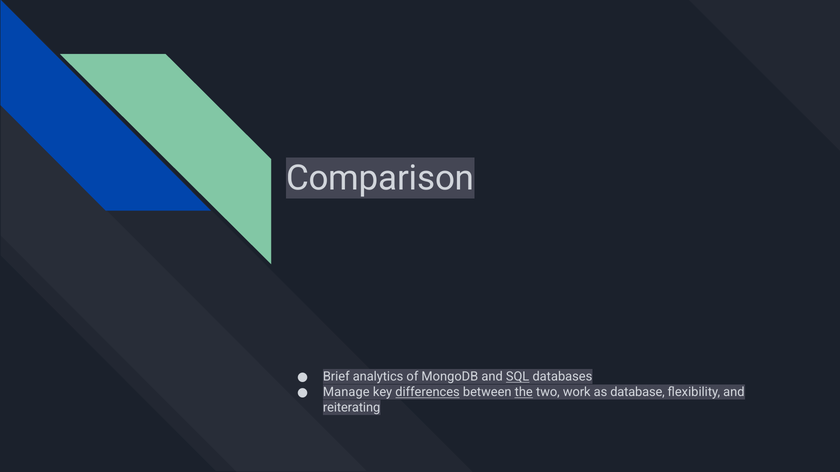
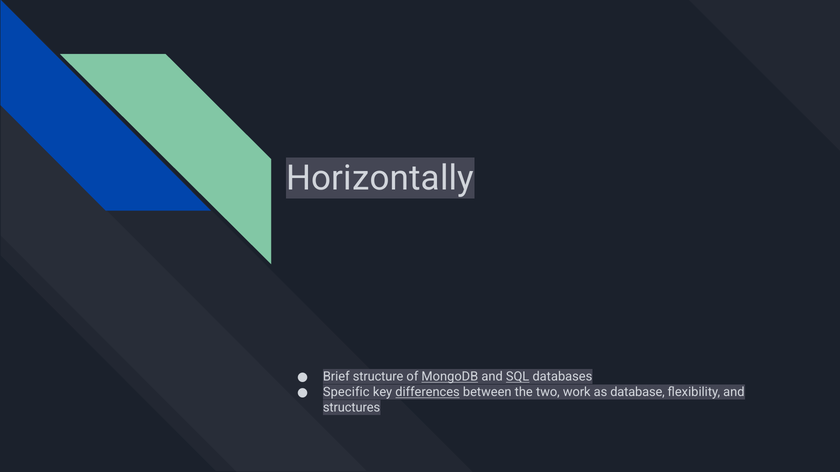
Comparison: Comparison -> Horizontally (380, 178)
analytics: analytics -> structure (378, 377)
MongoDB underline: none -> present (450, 377)
Manage: Manage -> Specific (346, 393)
the underline: present -> none (524, 393)
reiterating: reiterating -> structures (352, 408)
